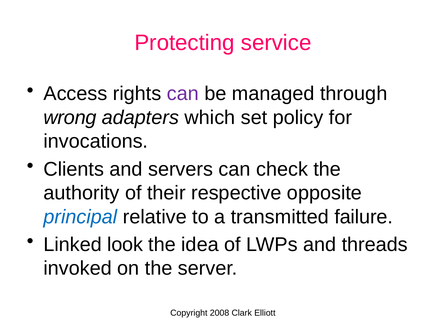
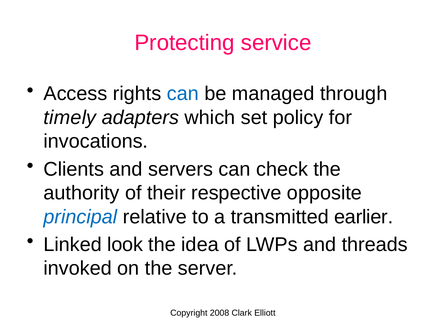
can colour: purple -> blue (183, 94)
wrong: wrong -> timely (70, 117)
failure: failure -> earlier (364, 216)
